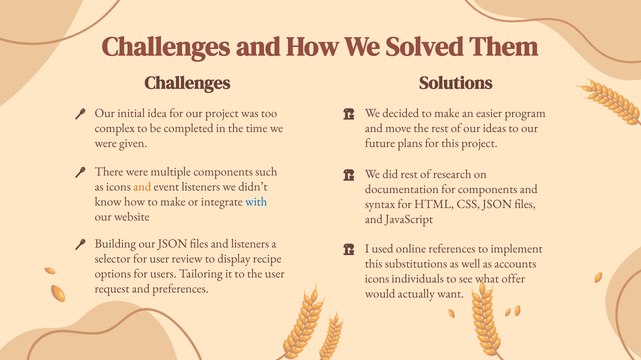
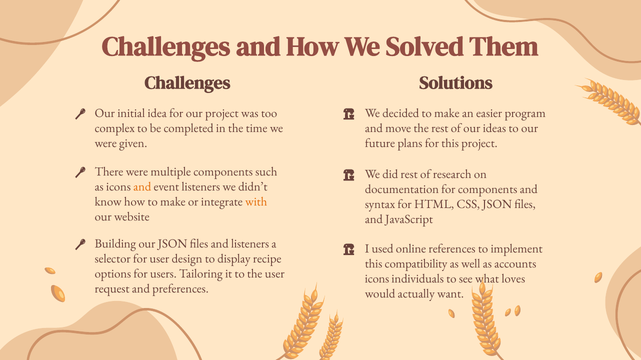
with colour: blue -> orange (256, 202)
review: review -> design (187, 259)
substitutions: substitutions -> compatibility (416, 264)
offer: offer -> loves (513, 279)
